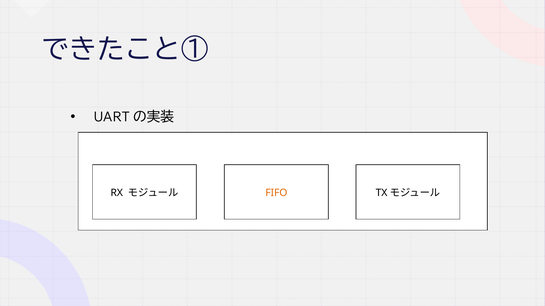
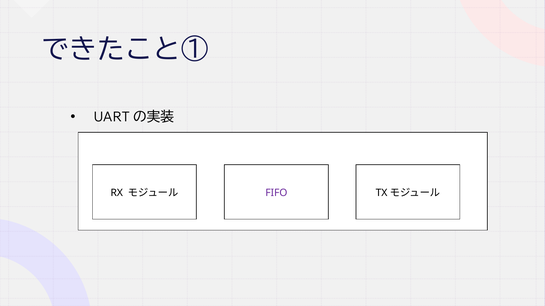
FIFO colour: orange -> purple (276, 193)
